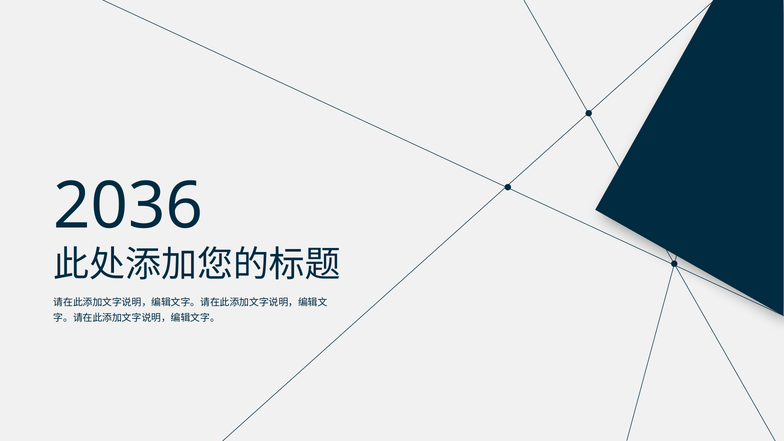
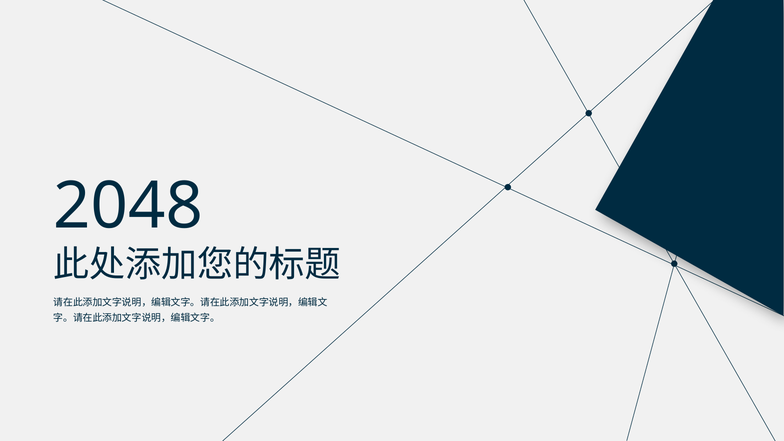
2036: 2036 -> 2048 (128, 206)
